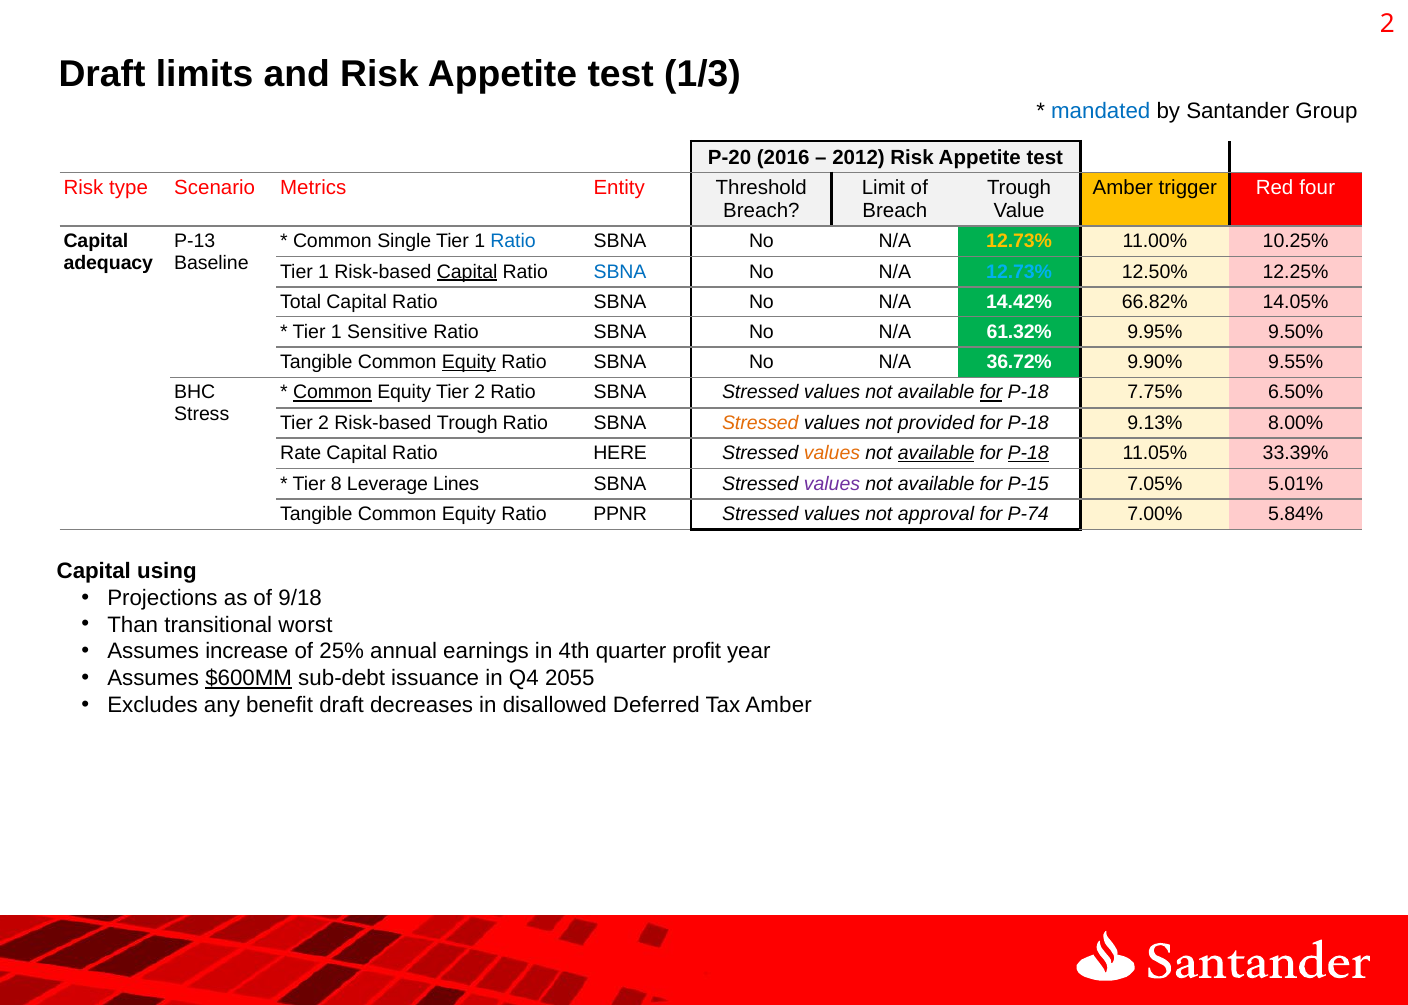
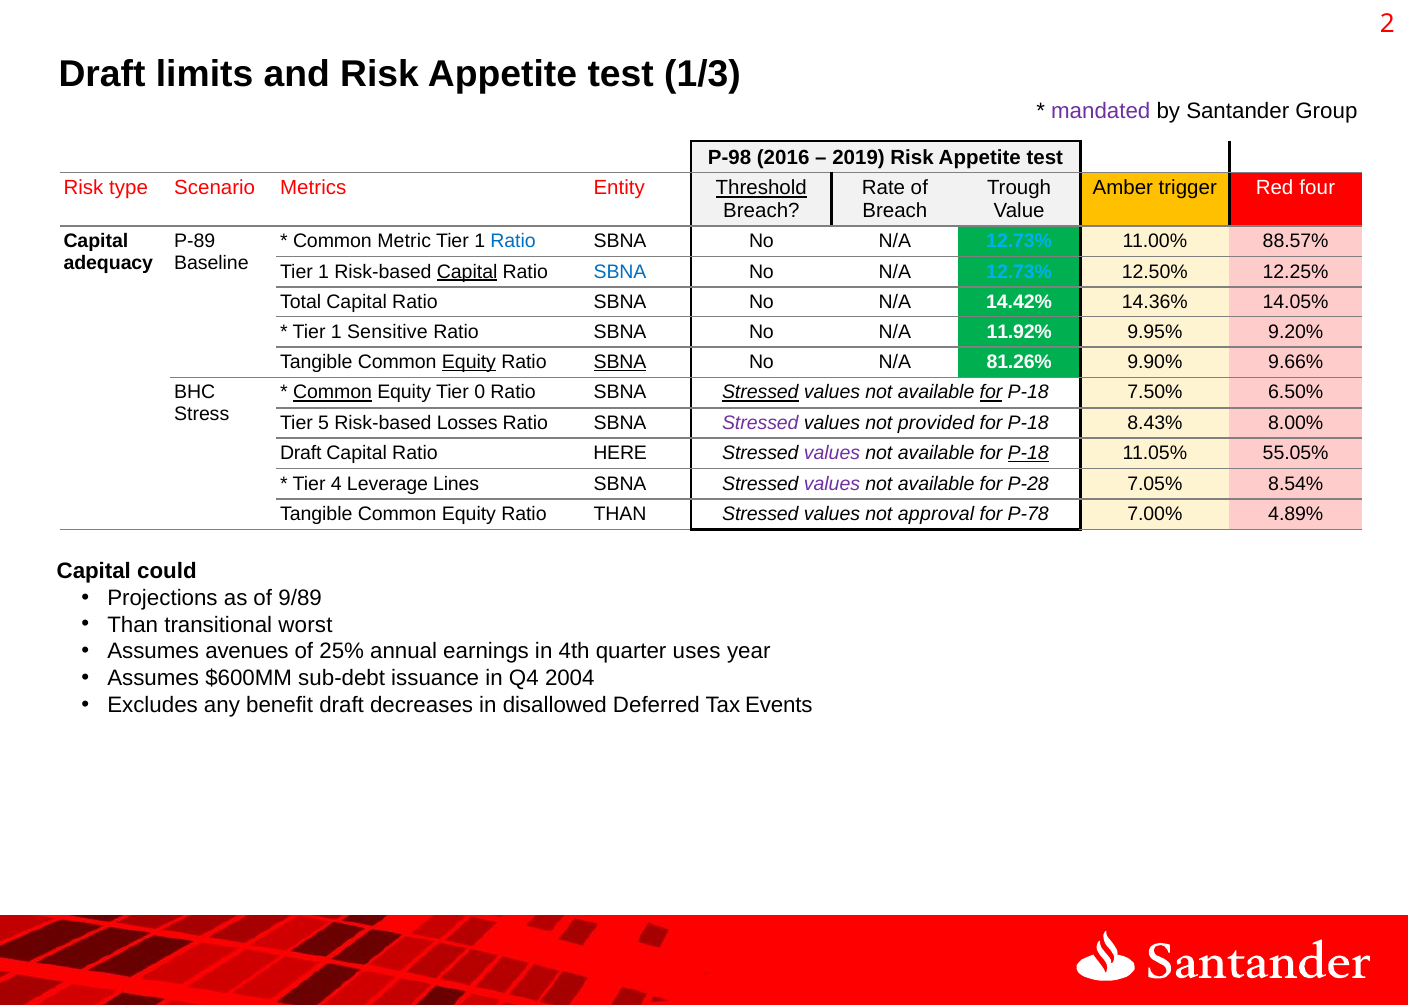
mandated colour: blue -> purple (1101, 112)
P-20: P-20 -> P-98 (730, 157)
2012: 2012 -> 2019 (859, 157)
Threshold underline: none -> present (761, 188)
Limit: Limit -> Rate (883, 188)
P-13: P-13 -> P-89 (195, 241)
Single: Single -> Metric (404, 241)
12.73% colour: yellow -> light blue (1019, 241)
10.25%: 10.25% -> 88.57% (1296, 241)
66.82%: 66.82% -> 14.36% (1155, 302)
61.32%: 61.32% -> 11.92% (1019, 332)
9.50%: 9.50% -> 9.20% (1296, 332)
SBNA underline: none -> present (620, 362)
36.72%: 36.72% -> 81.26% (1019, 362)
9.55%: 9.55% -> 9.66% (1296, 362)
Equity Tier 2: 2 -> 0 (480, 393)
Stressed underline: none -> present (760, 393)
7.75%: 7.75% -> 7.50% (1155, 393)
2: 2 -> 5 (324, 423)
Risk-based Trough: Trough -> Losses (467, 423)
Stressed colour: orange -> purple (760, 423)
9.13%: 9.13% -> 8.43% (1155, 423)
Rate: Rate -> Draft (301, 454)
values colour: orange -> purple (832, 454)
available underline: present -> none (936, 454)
33.39%: 33.39% -> 55.05% (1296, 454)
8: 8 -> 4 (336, 484)
P-15: P-15 -> P-28 (1028, 484)
5.01%: 5.01% -> 8.54% (1296, 484)
Ratio PPNR: PPNR -> THAN (620, 514)
P-74: P-74 -> P-78 (1028, 514)
5.84%: 5.84% -> 4.89% (1296, 514)
using: using -> could (167, 572)
9/18: 9/18 -> 9/89 (300, 598)
increase: increase -> avenues (247, 652)
profit: profit -> uses (697, 652)
$600MM underline: present -> none (249, 679)
2055: 2055 -> 2004 (570, 679)
Tax Amber: Amber -> Events (779, 706)
